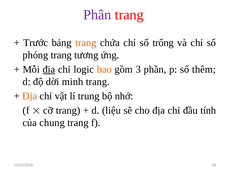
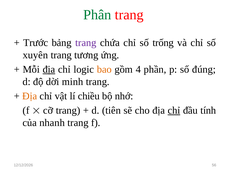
Phân colour: purple -> green (97, 15)
trang colour: orange -> purple (86, 43)
phóng: phóng -> xuyên (35, 55)
3: 3 -> 4 (138, 69)
thêm: thêm -> đúng (204, 69)
trung: trung -> chiều (89, 96)
liệu: liệu -> tiên (111, 110)
chỉ underline: none -> present (174, 110)
chung: chung -> nhanh (52, 122)
